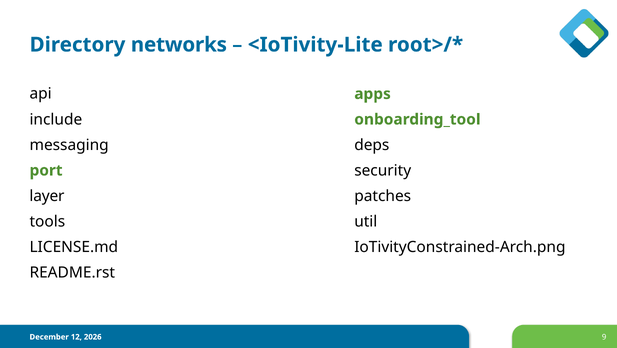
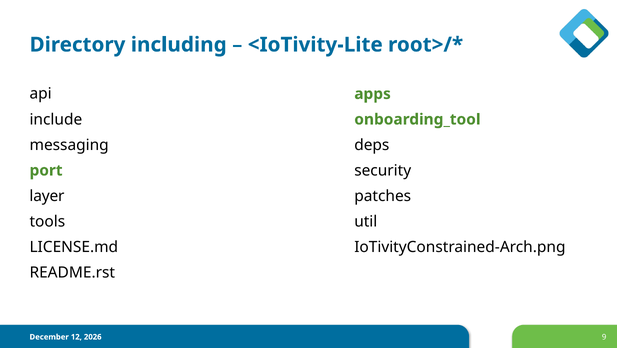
networks: networks -> including (179, 45)
